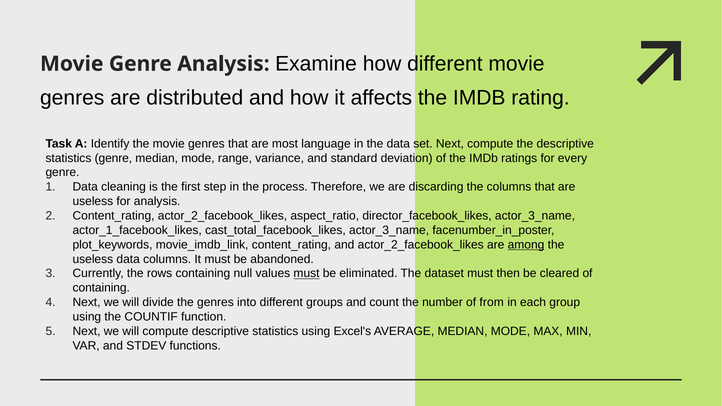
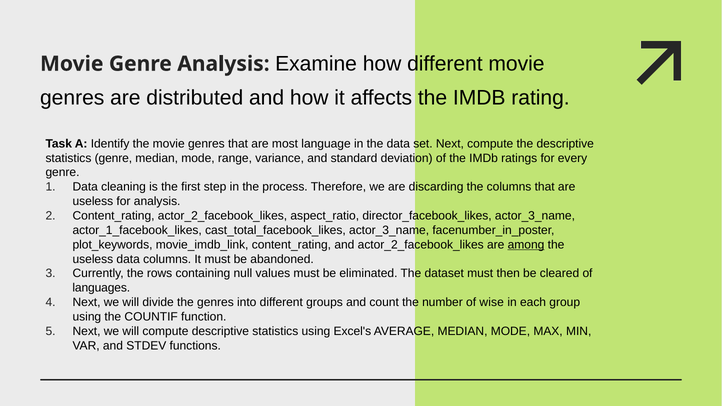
must underline: present -> none (307, 274)
containing: containing -> languages (101, 288)
from: from -> wise (492, 302)
